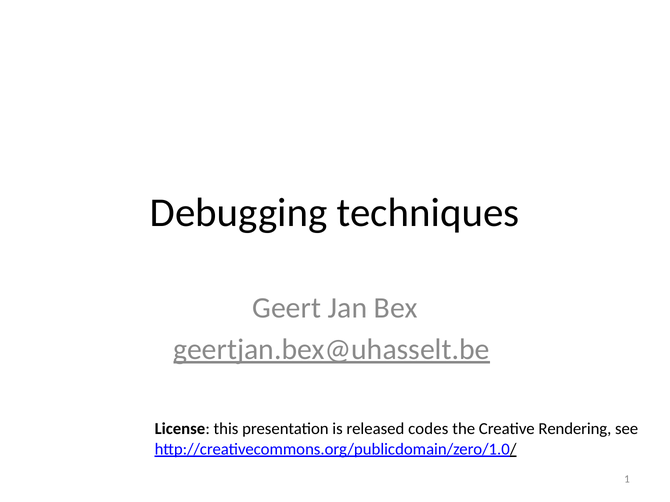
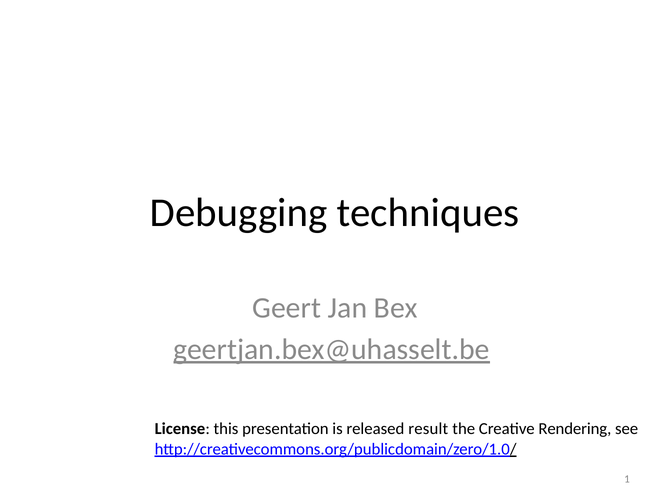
codes: codes -> result (428, 429)
